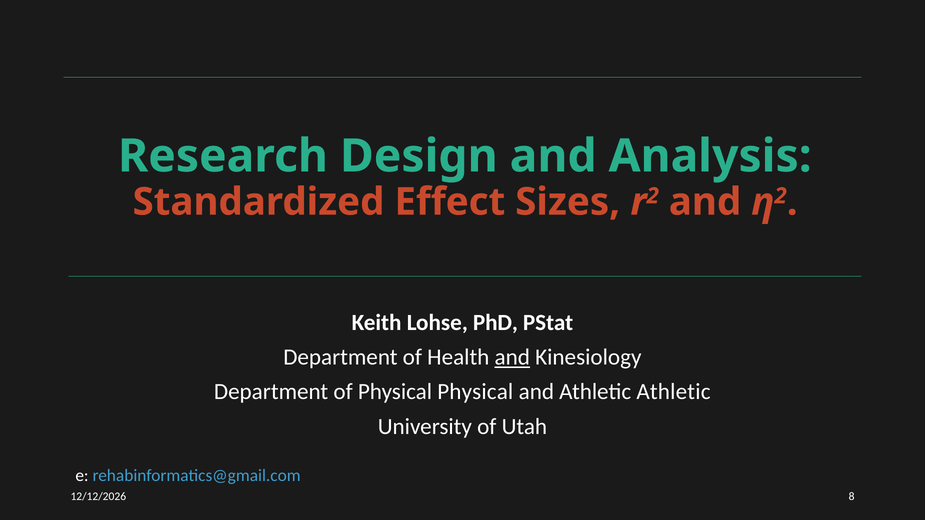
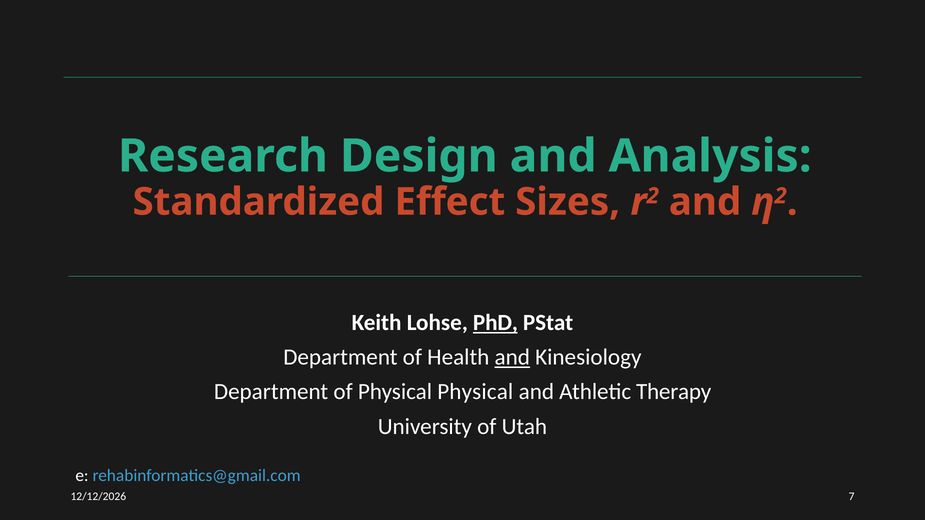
PhD underline: none -> present (495, 323)
Athletic Athletic: Athletic -> Therapy (674, 392)
8: 8 -> 7 (852, 497)
